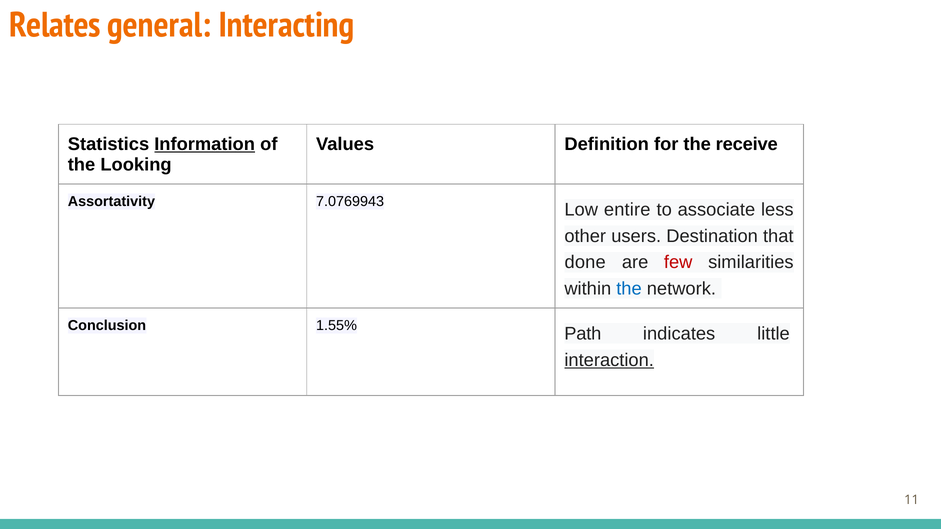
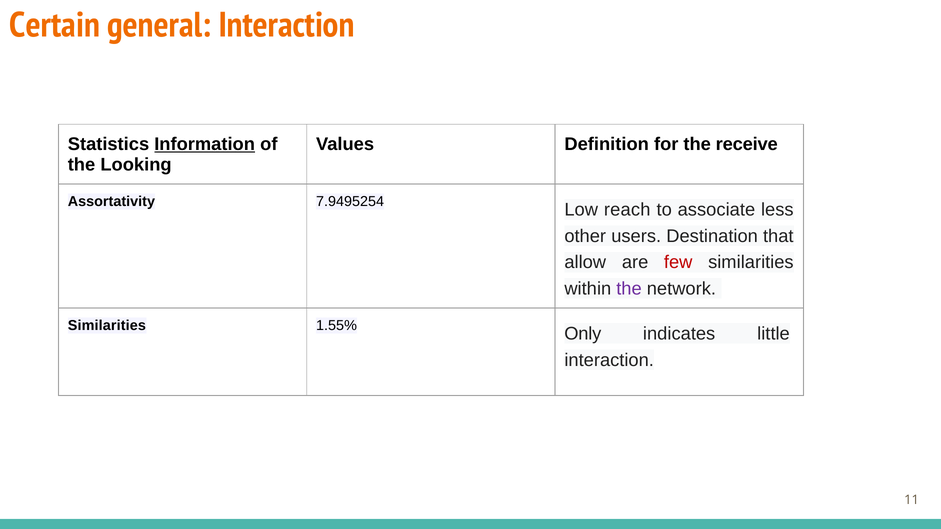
Relates: Relates -> Certain (55, 25)
general Interacting: Interacting -> Interaction (286, 25)
7.0769943: 7.0769943 -> 7.9495254 (350, 202)
entire: entire -> reach (627, 210)
done: done -> allow (585, 263)
the colour: blue -> purple (629, 289)
Conclusion: Conclusion -> Similarities (107, 326)
Path: Path -> Only (583, 334)
interaction underline: present -> none (609, 360)
